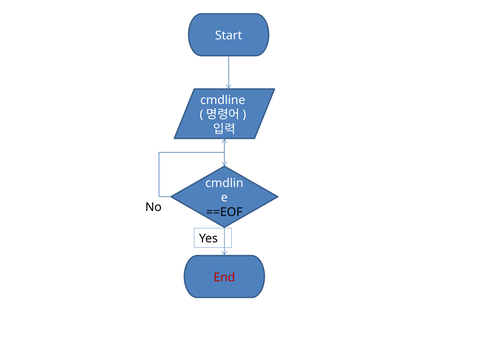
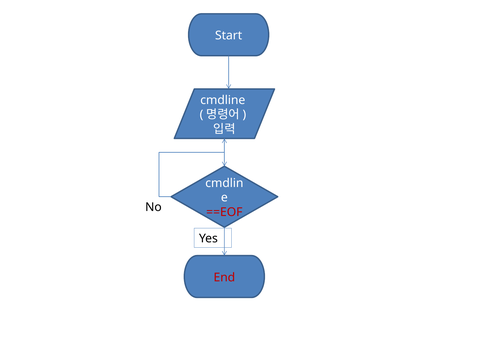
==EOF colour: black -> red (224, 212)
